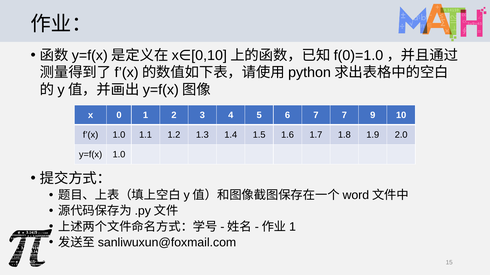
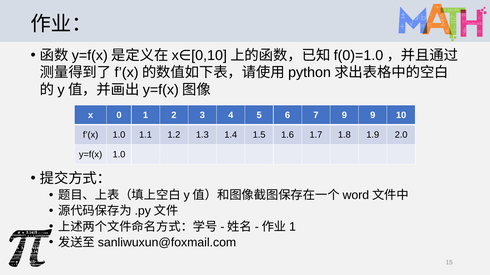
7 7: 7 -> 9 (344, 115)
